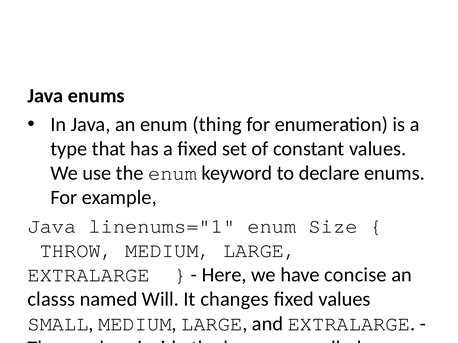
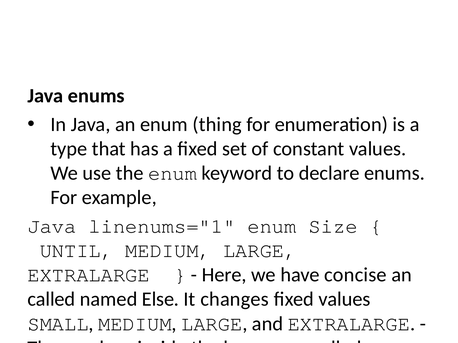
THROW: THROW -> UNTIL (76, 251)
classs: classs -> called (51, 300)
Will: Will -> Else (161, 300)
